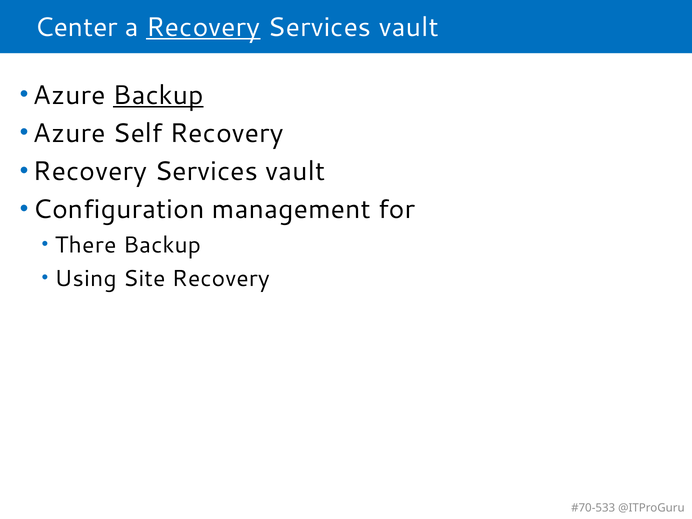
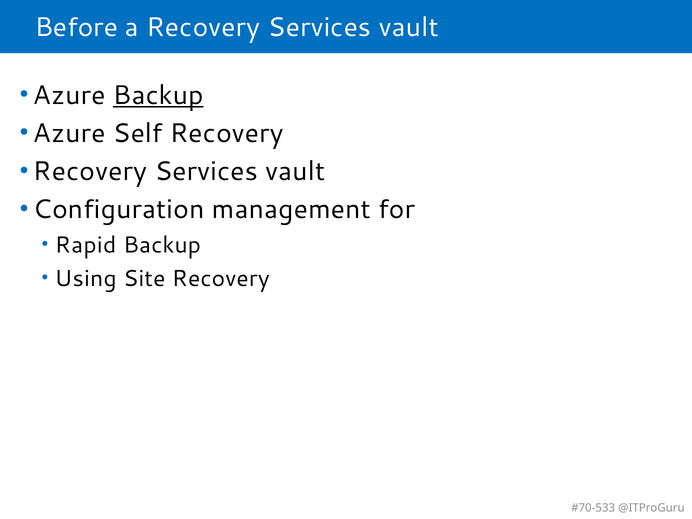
Center: Center -> Before (76, 27)
Recovery underline: present -> none (203, 27)
There: There -> Rapid (86, 245)
